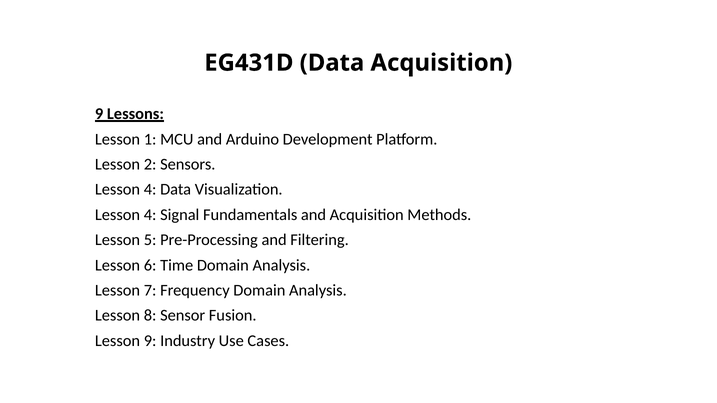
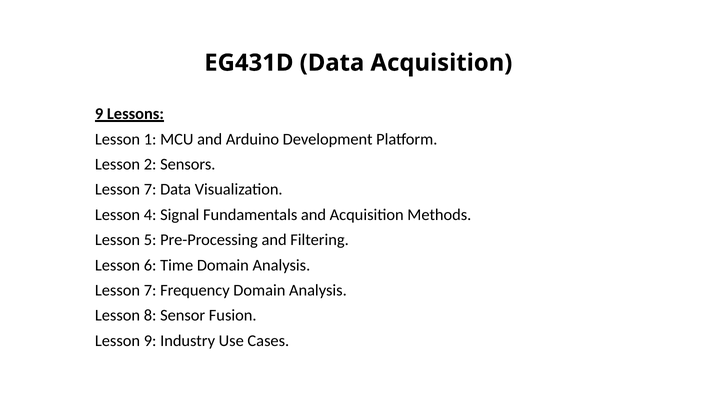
4: 4 -> 7 (150, 190)
